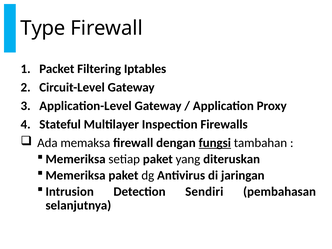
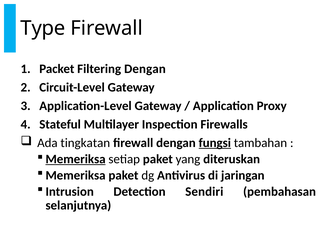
Filtering Iptables: Iptables -> Dengan (145, 69)
memaksa: memaksa -> tingkatan (85, 143)
Memeriksa underline: none -> present (76, 159)
